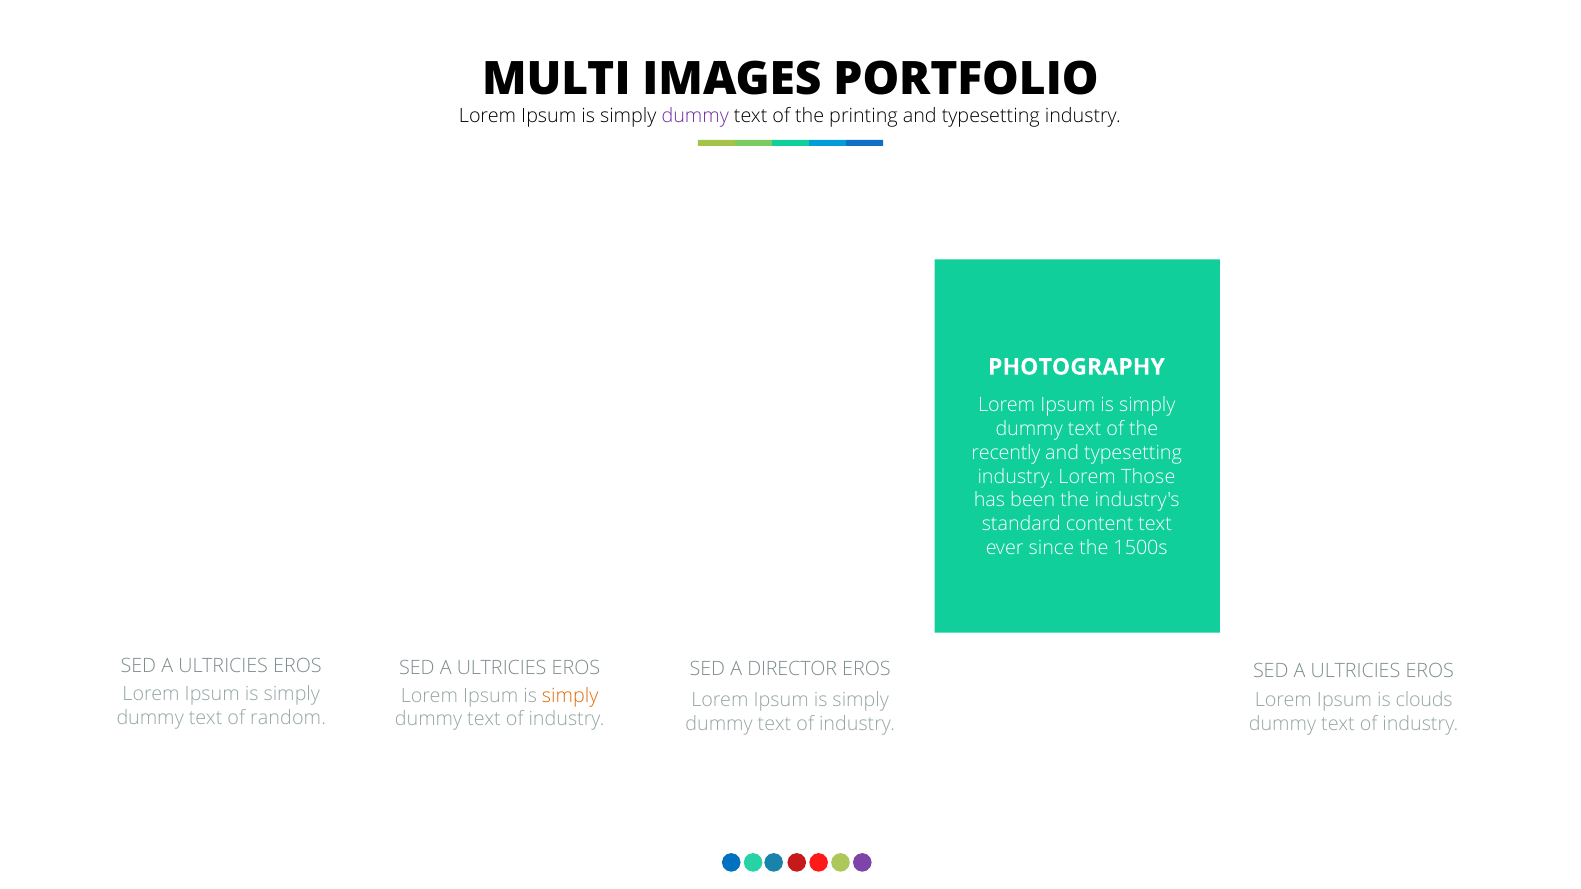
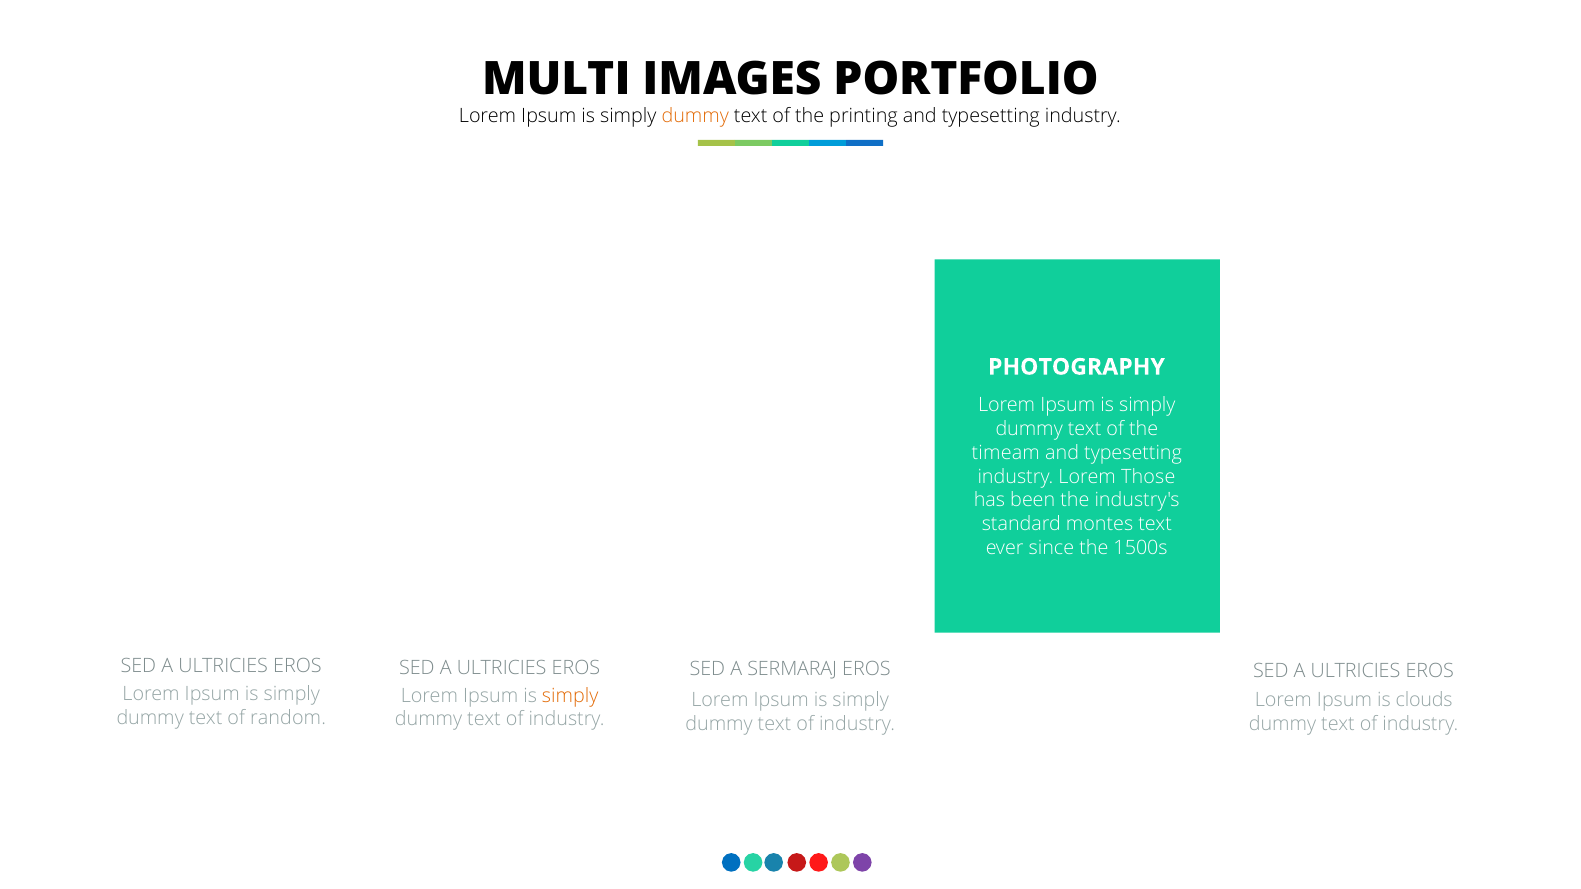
dummy colour: purple -> orange (695, 116)
recently: recently -> timeam (1006, 453)
content: content -> montes (1100, 524)
DIRECTOR: DIRECTOR -> SERMARAJ (792, 669)
